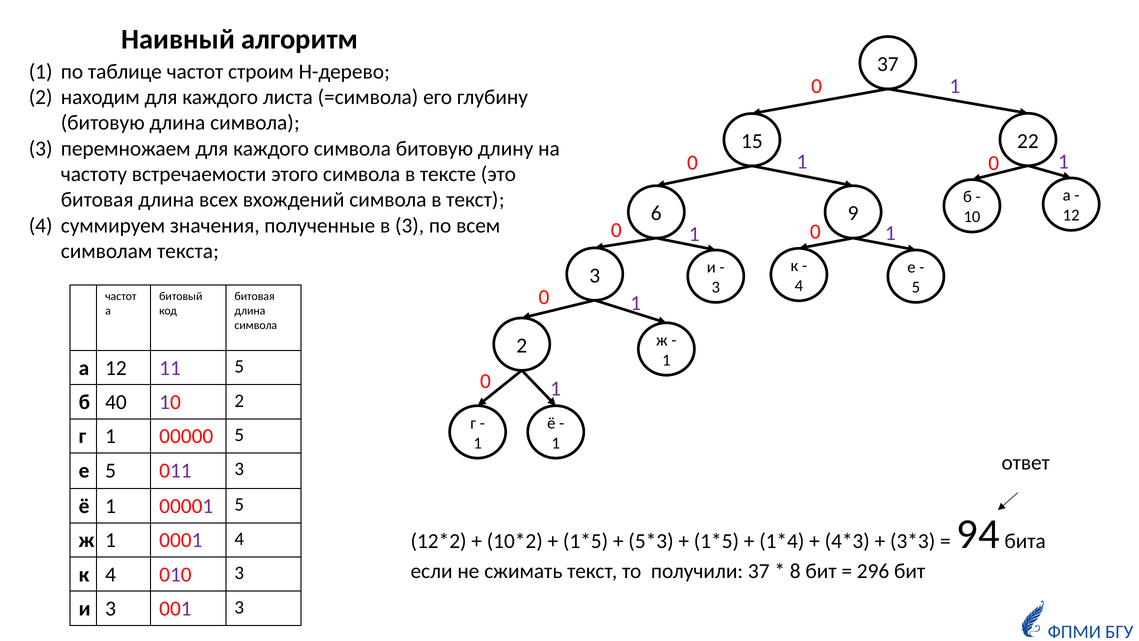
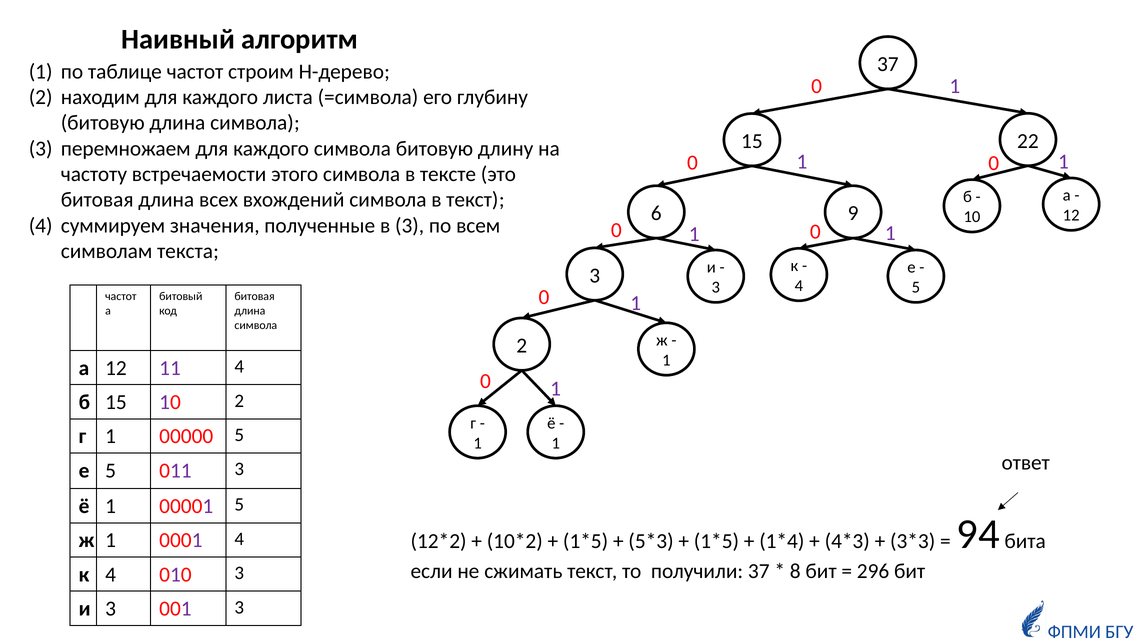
11 5: 5 -> 4 (239, 366)
б 40: 40 -> 15 (116, 402)
